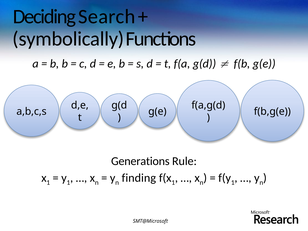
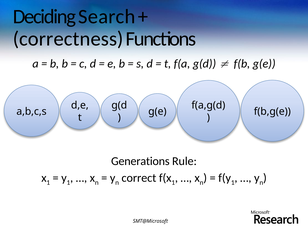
symbolically: symbolically -> correctness (68, 39)
finding: finding -> correct (139, 178)
